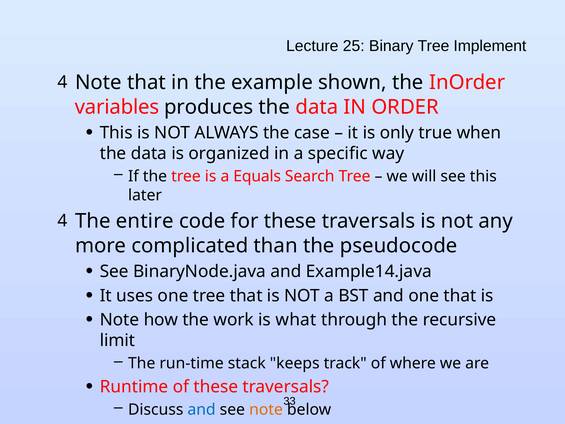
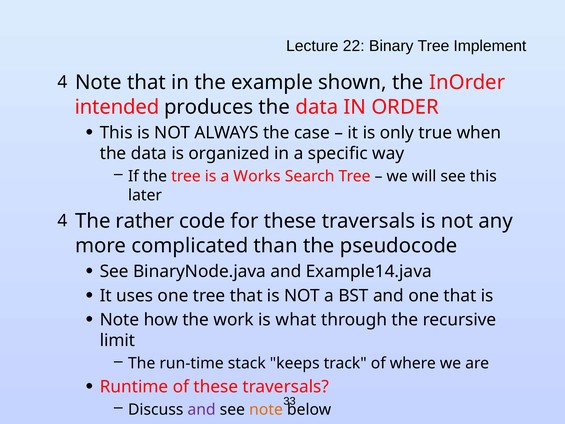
25: 25 -> 22 (354, 46)
variables: variables -> intended (117, 107)
Equals: Equals -> Works (257, 176)
entire: entire -> rather (145, 221)
and colour: blue -> purple (202, 409)
